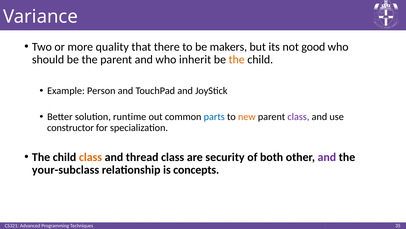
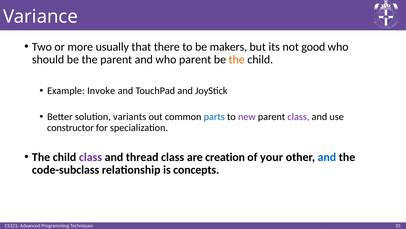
quality: quality -> usually (112, 47)
who inherit: inherit -> parent (195, 60)
Person: Person -> Invoke (101, 90)
runtime: runtime -> variants (130, 117)
new colour: orange -> purple (247, 117)
class colour: orange -> purple (90, 157)
security: security -> creation (225, 157)
both: both -> your (272, 157)
and colour: purple -> blue (327, 157)
your-subclass: your-subclass -> code-subclass (66, 169)
